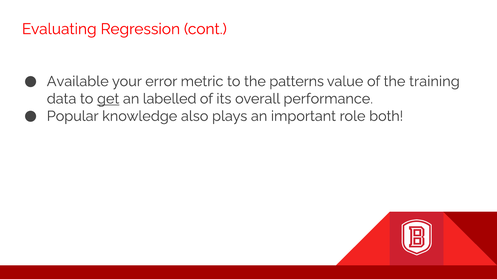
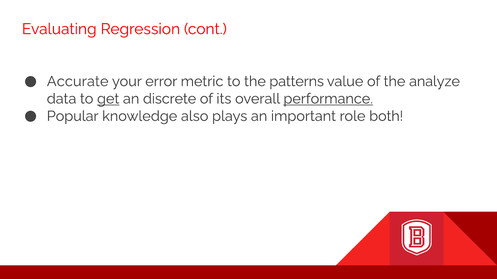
Available: Available -> Accurate (78, 82)
training: training -> analyze (435, 82)
labelled: labelled -> discrete (170, 99)
performance underline: none -> present (328, 99)
